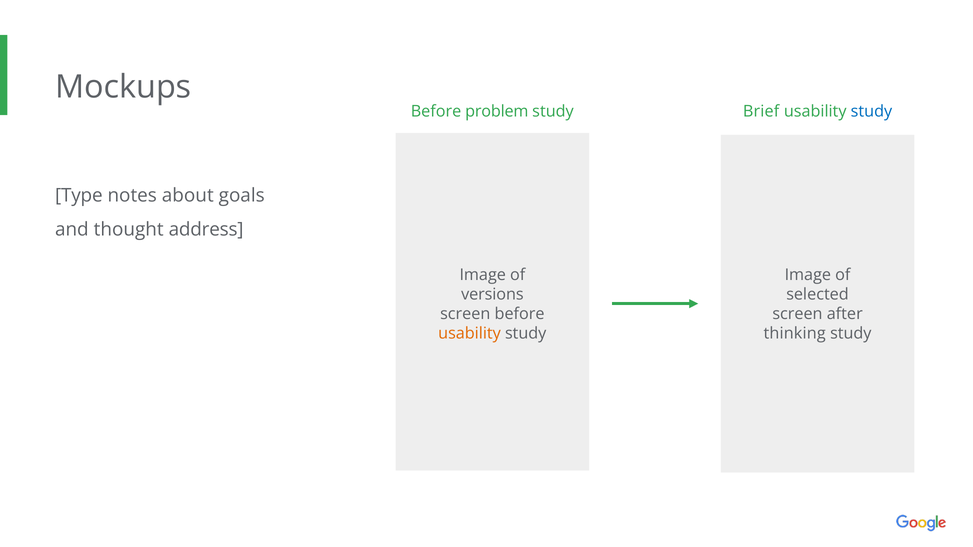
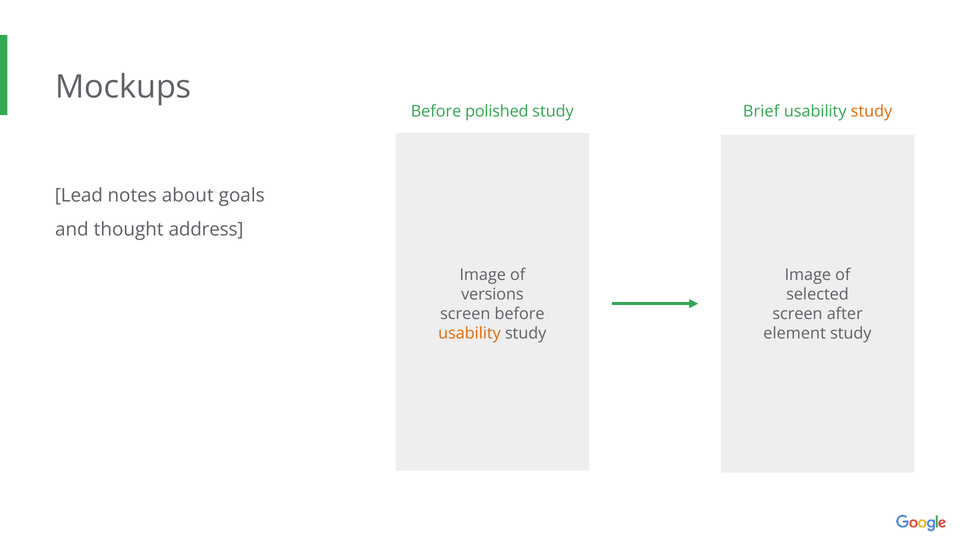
problem: problem -> polished (497, 111)
study colour: blue -> orange (871, 111)
Type: Type -> Lead (79, 196)
thinking: thinking -> element (795, 334)
